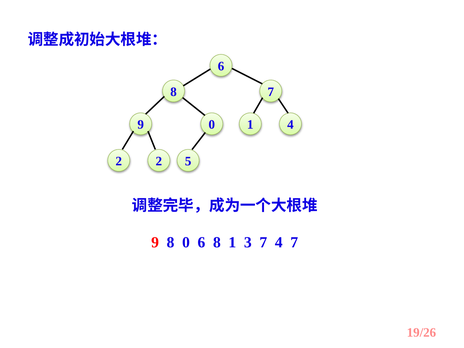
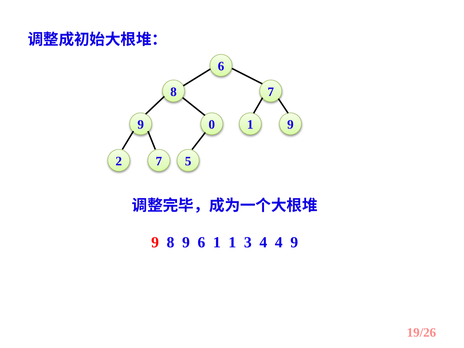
1 4: 4 -> 9 (290, 125)
2 2: 2 -> 7 (159, 161)
9 8 0: 0 -> 9 (186, 242)
6 8: 8 -> 1 (217, 242)
3 7: 7 -> 4 (263, 242)
7: 7 -> 9 (294, 242)
